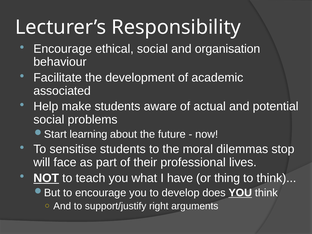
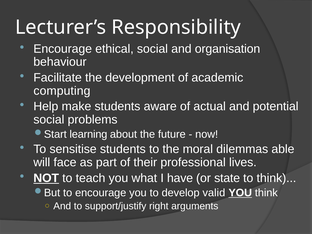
associated: associated -> computing (62, 91)
stop: stop -> able (283, 149)
thing: thing -> state (227, 178)
does: does -> valid (214, 193)
